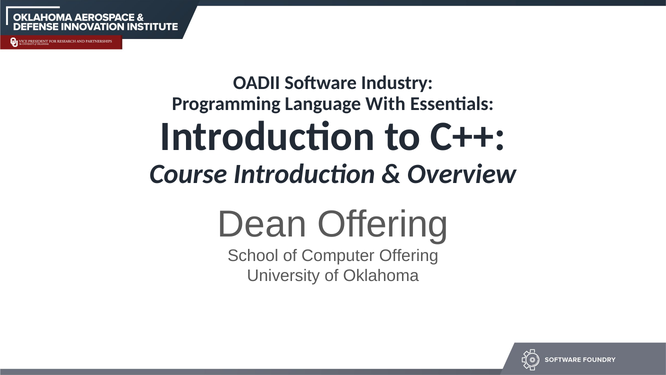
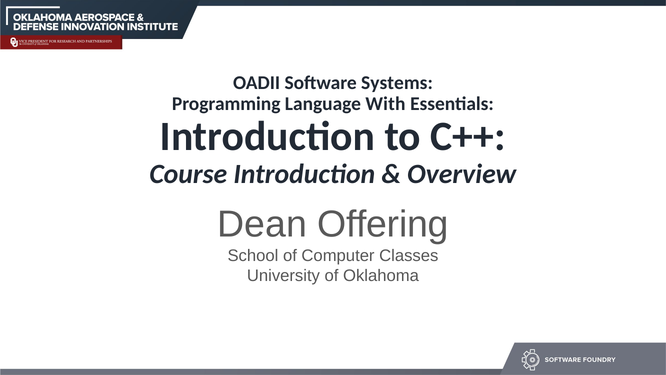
Industry: Industry -> Systems (397, 83)
Computer Offering: Offering -> Classes (409, 255)
